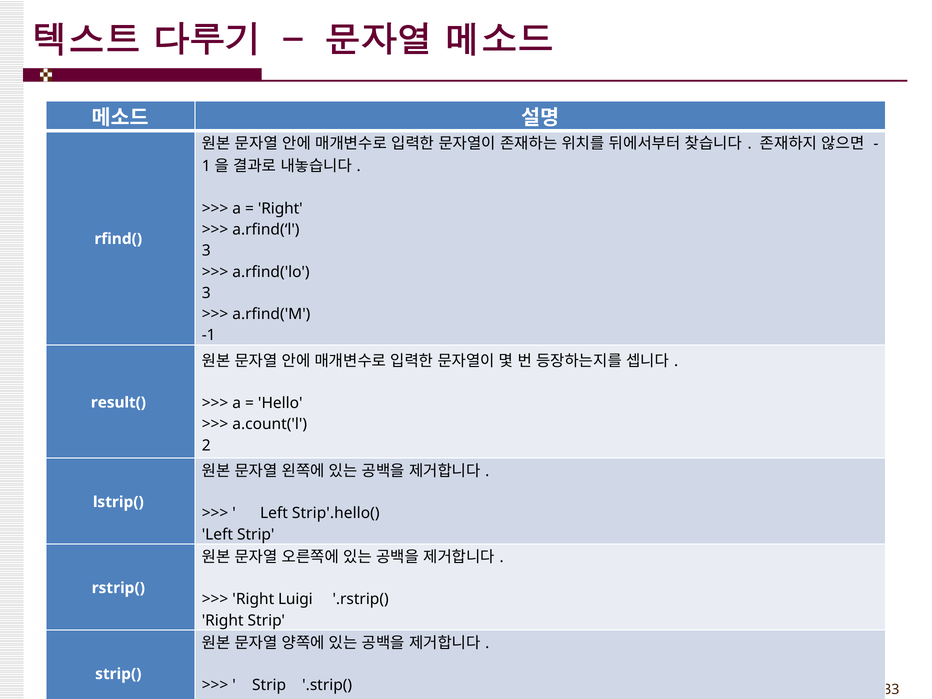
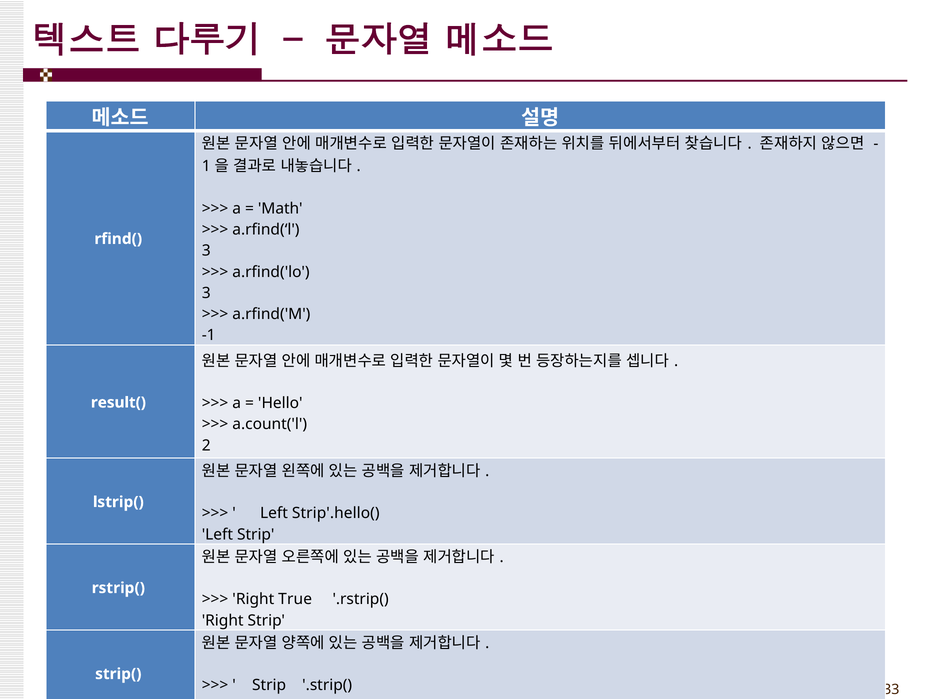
Right: Right -> Math (280, 209)
Luigi: Luigi -> True (295, 599)
